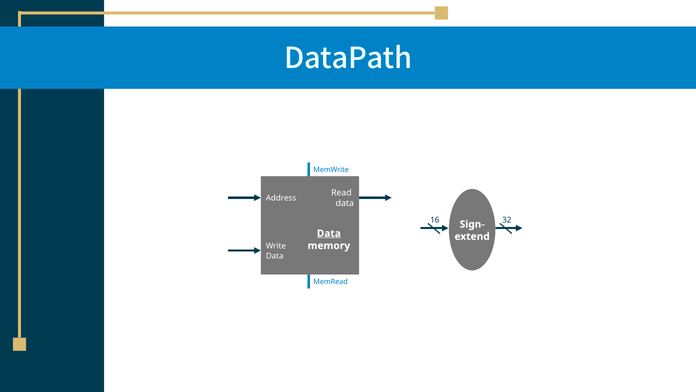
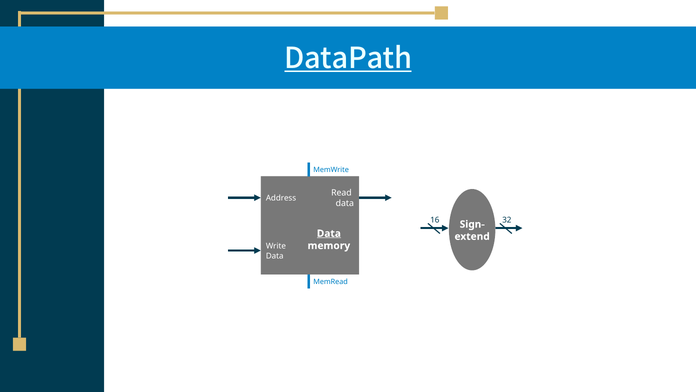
DataPath underline: none -> present (348, 59)
